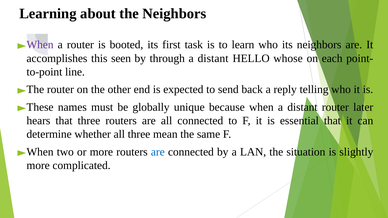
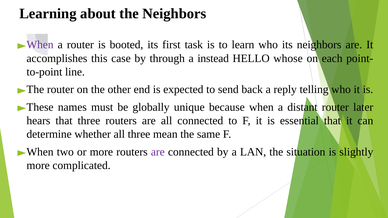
seen: seen -> case (121, 58)
distant: distant -> instead (213, 58)
are colour: blue -> purple (158, 152)
